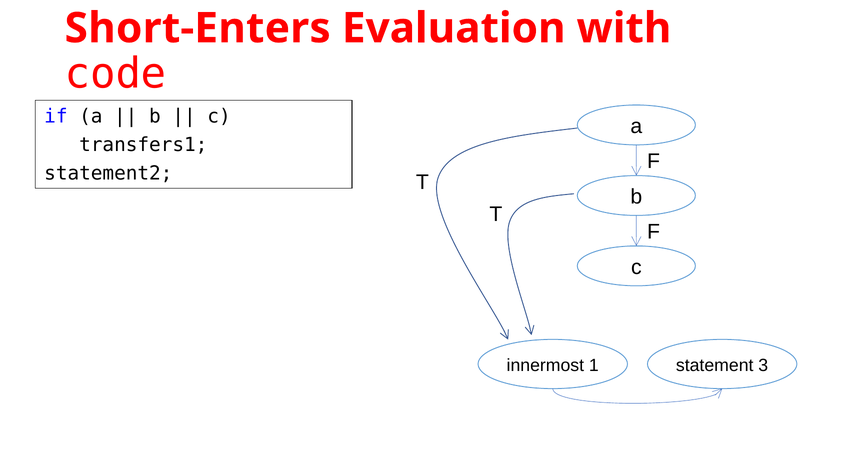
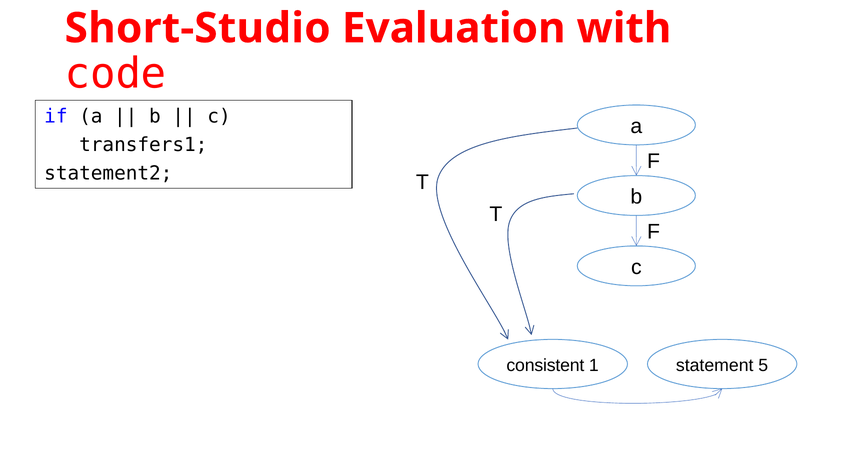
Short-Enters: Short-Enters -> Short-Studio (198, 28)
innermost: innermost -> consistent (545, 366)
3: 3 -> 5 (763, 366)
